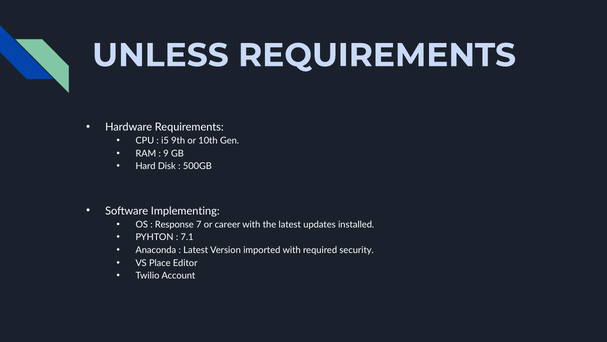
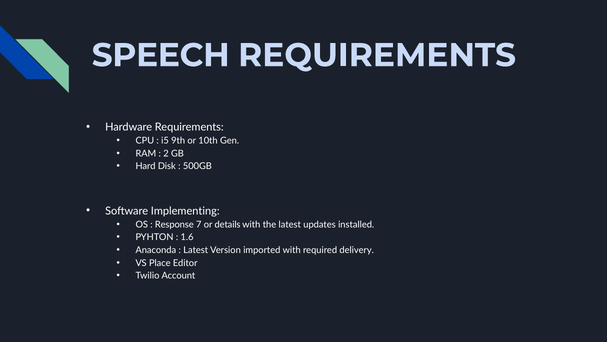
UNLESS: UNLESS -> SPEECH (161, 55)
9: 9 -> 2 (166, 153)
career: career -> details (228, 224)
7.1: 7.1 -> 1.6 (187, 237)
security: security -> delivery (357, 250)
